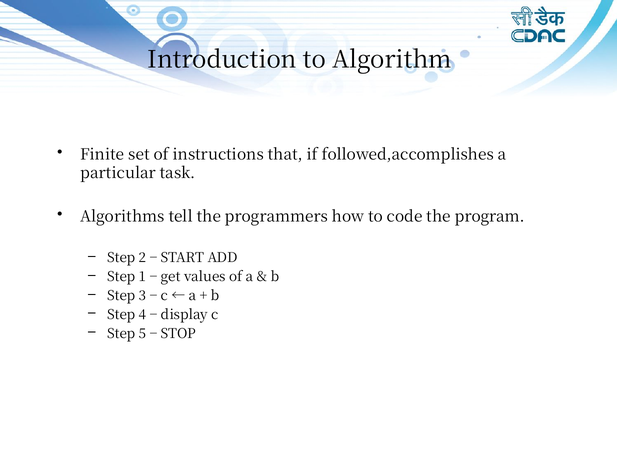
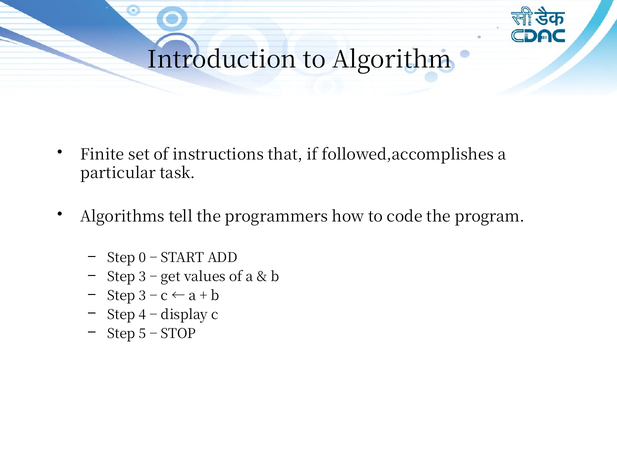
2: 2 -> 0 (143, 258)
1: 1 -> 3 (143, 277)
